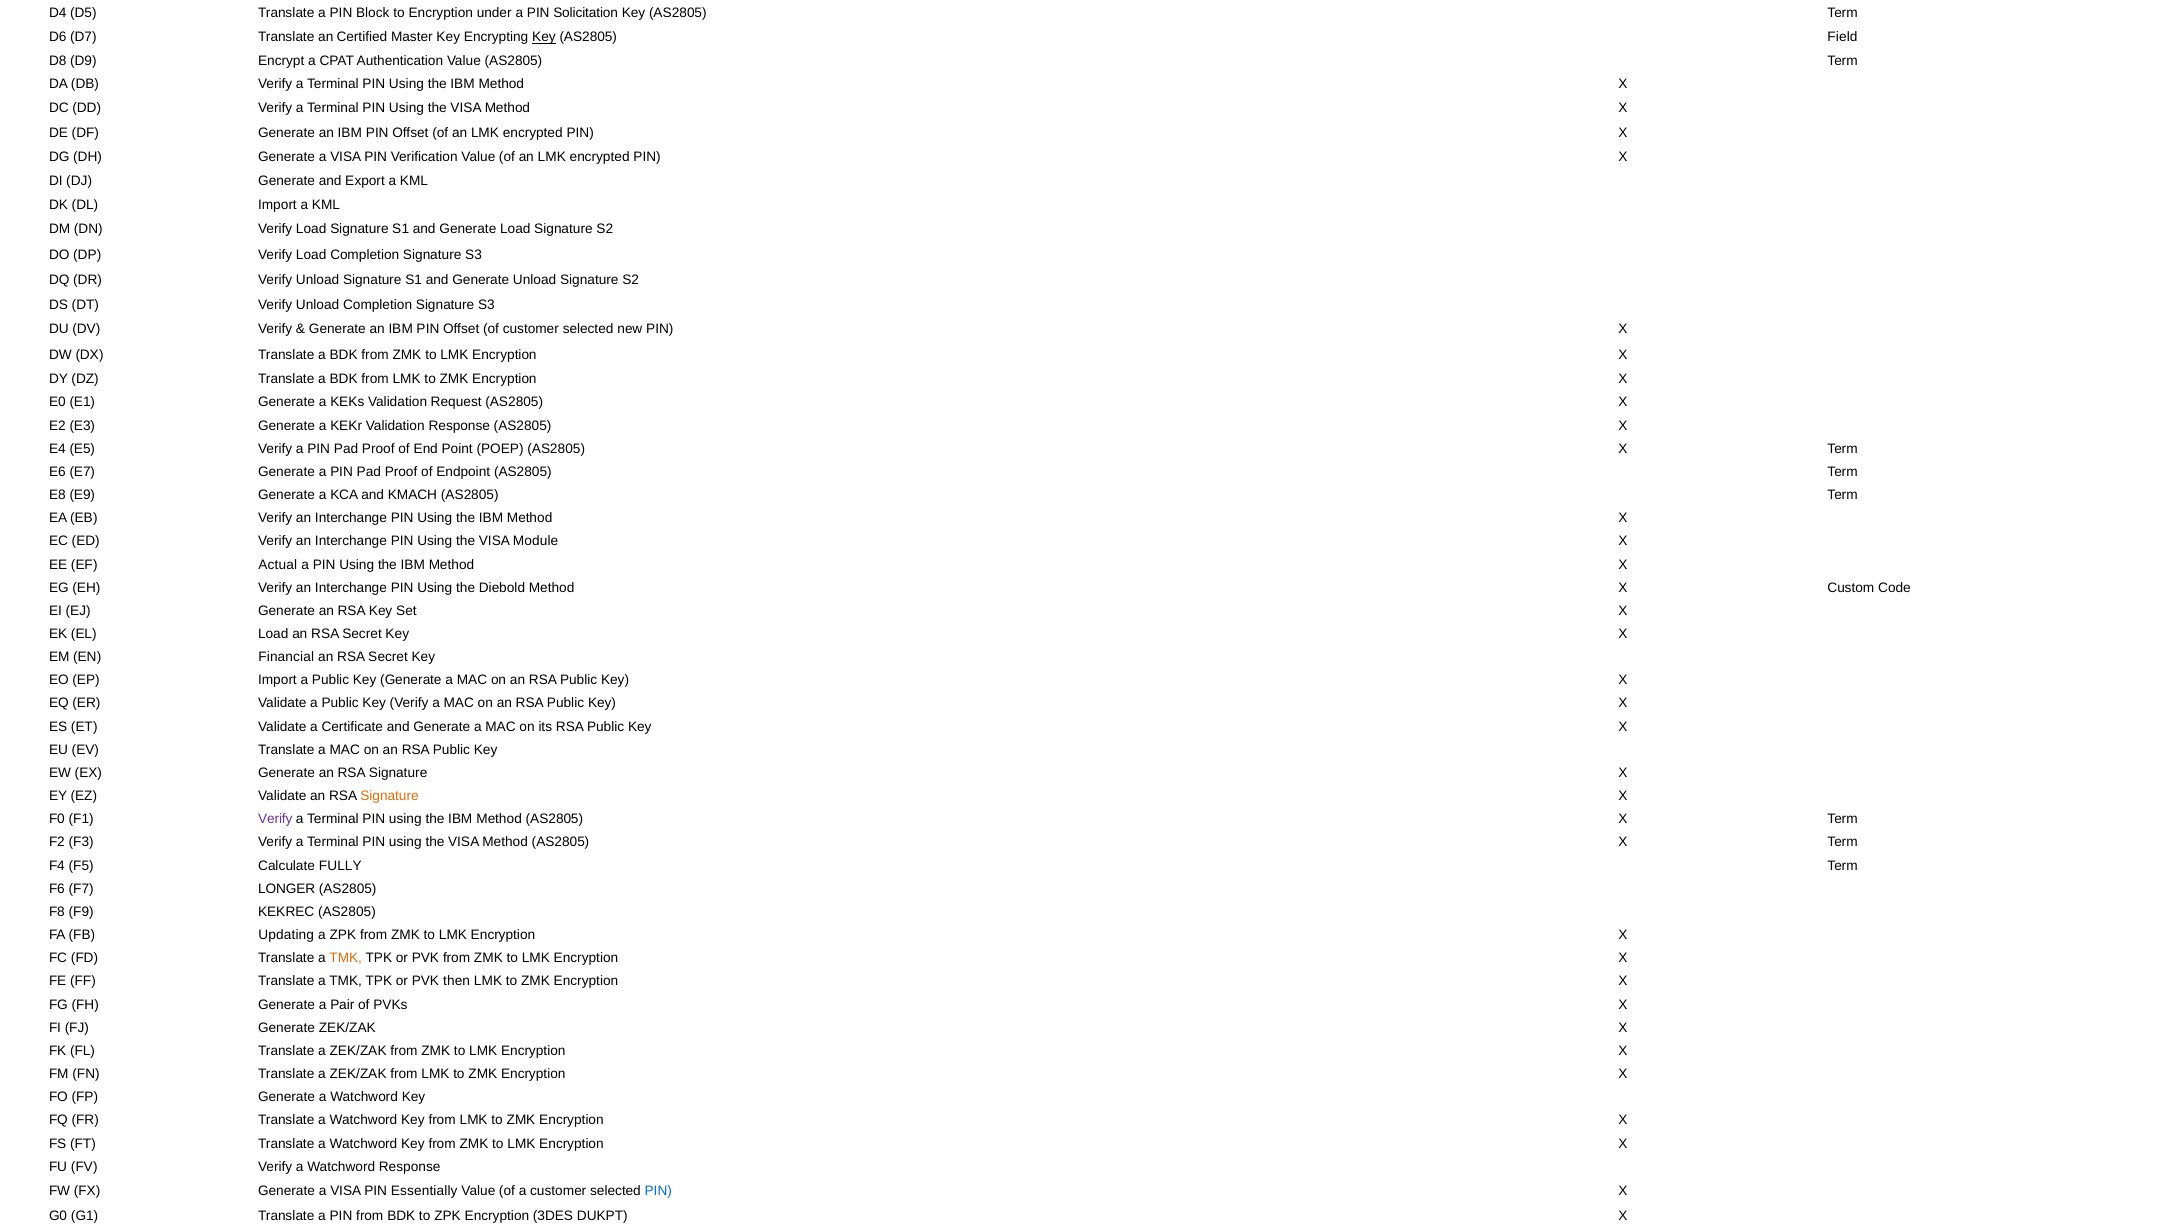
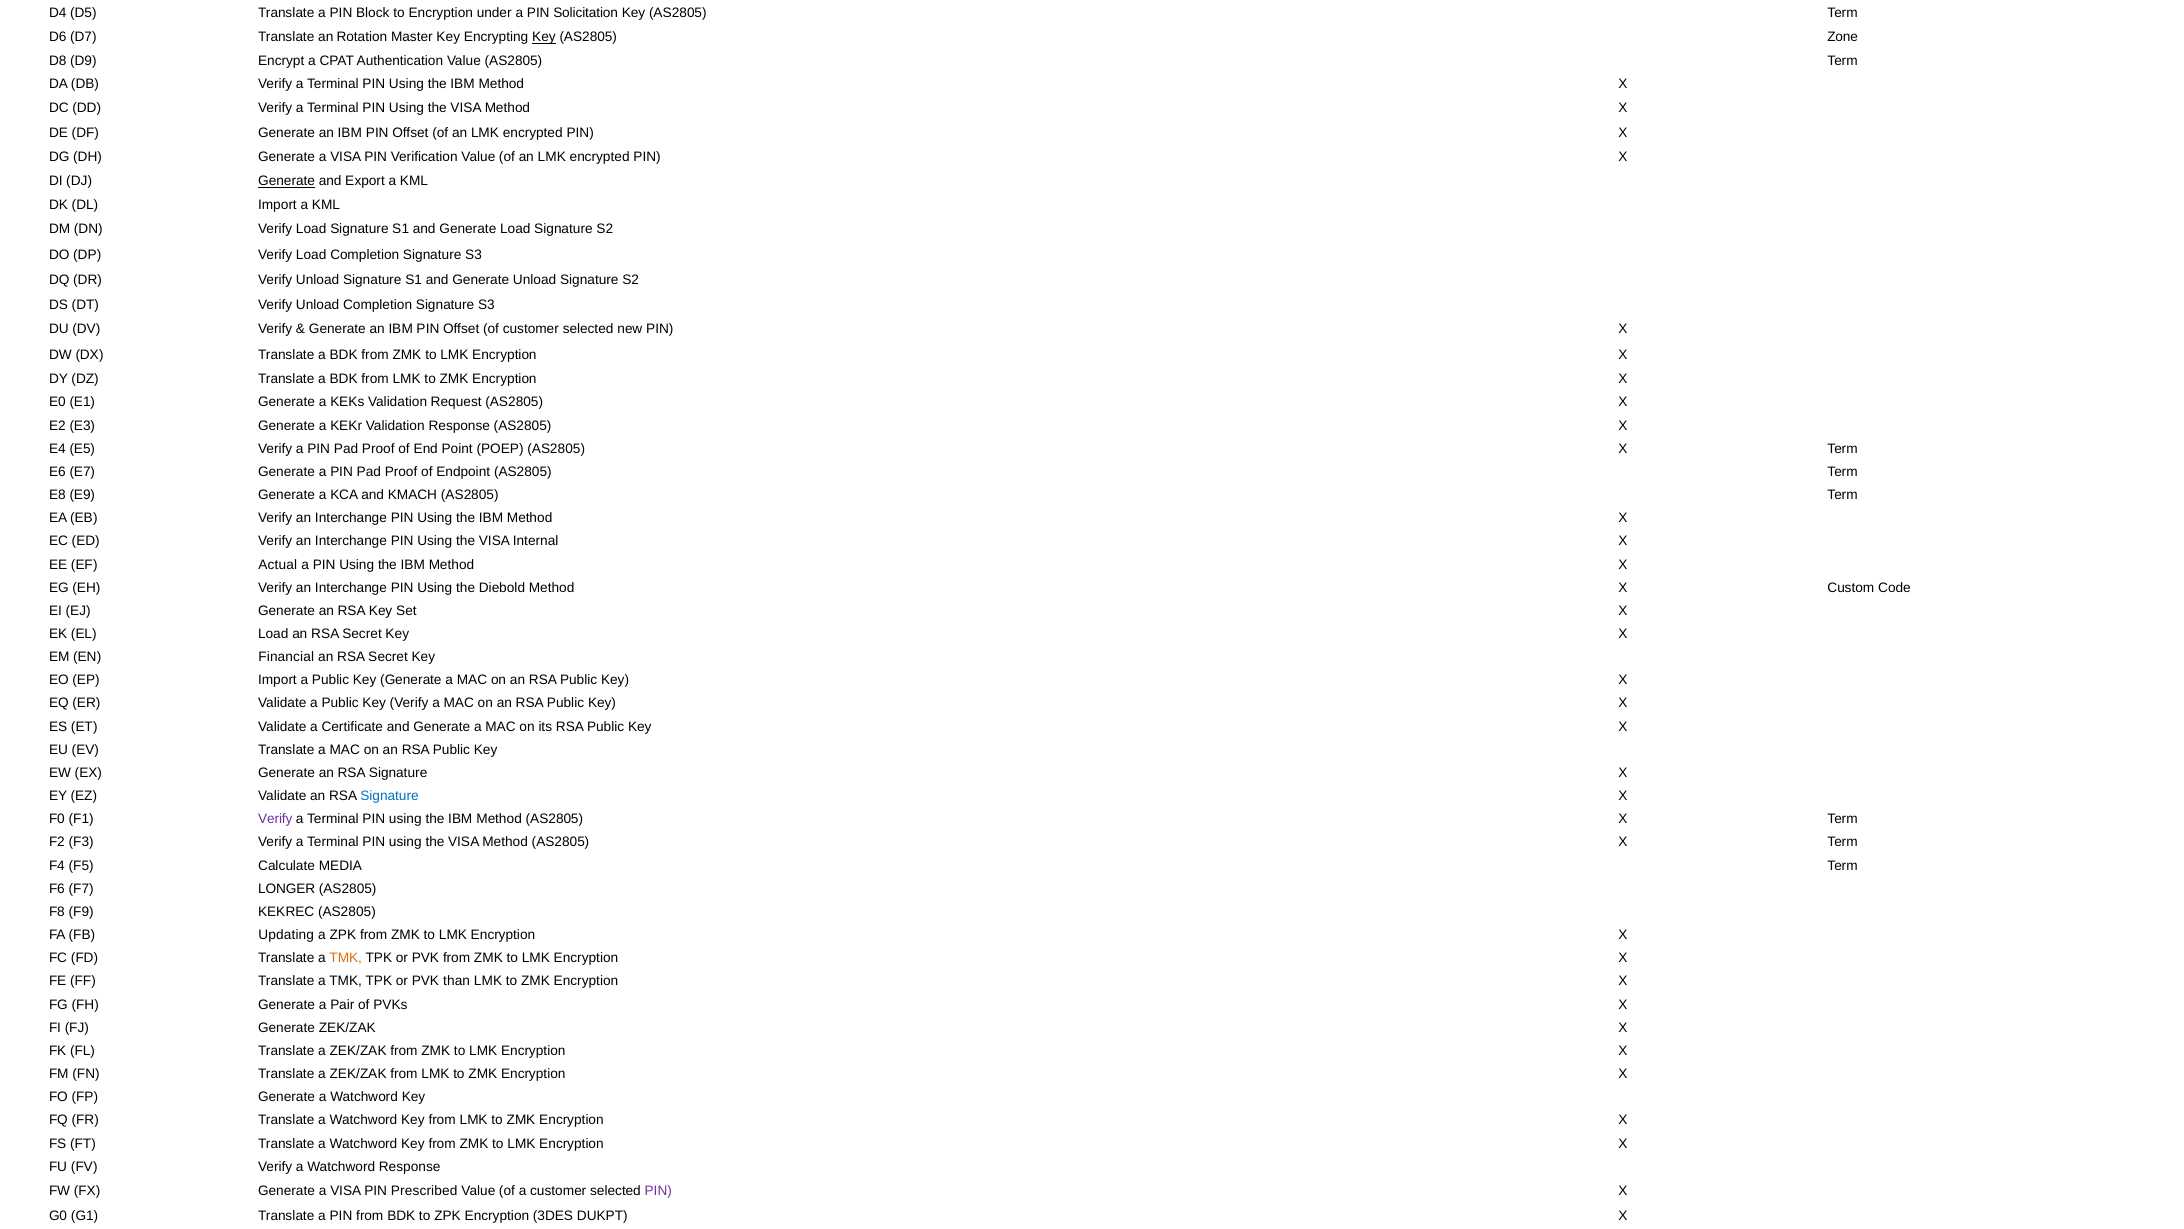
Certified: Certified -> Rotation (362, 37)
Field: Field -> Zone (1843, 37)
Generate underline: none -> present (287, 181)
Module: Module -> Internal (536, 541)
Signature colour: orange -> blue (390, 796)
FULLY: FULLY -> MEDIA (340, 865)
then: then -> than (457, 981)
Essentially: Essentially -> Prescribed (424, 1191)
PIN colour: blue -> purple (658, 1191)
